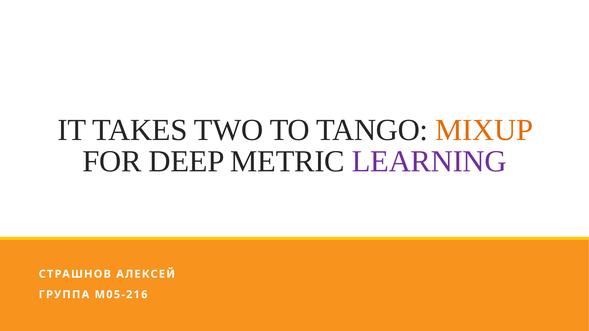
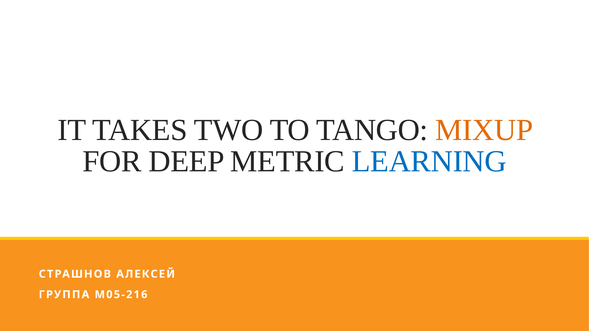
LEARNING colour: purple -> blue (429, 161)
